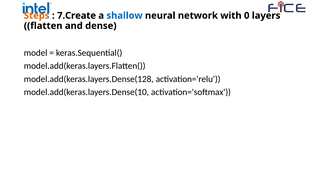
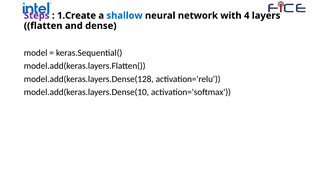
Steps colour: orange -> purple (37, 16)
7.Create: 7.Create -> 1.Create (77, 16)
0: 0 -> 4 (247, 16)
